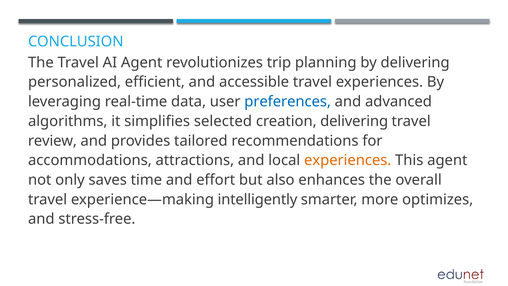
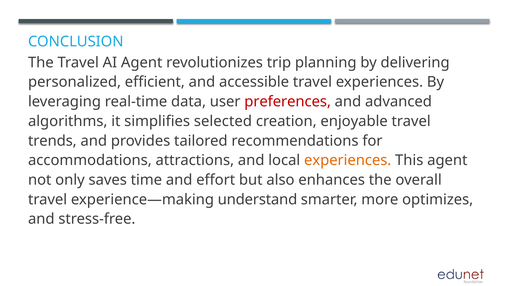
preferences colour: blue -> red (288, 102)
creation delivering: delivering -> enjoyable (354, 121)
review: review -> trends (52, 141)
intelligently: intelligently -> understand (257, 199)
